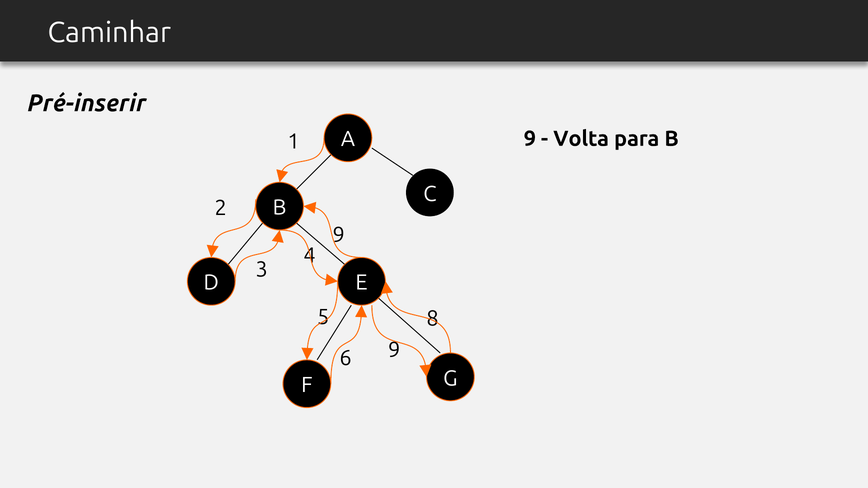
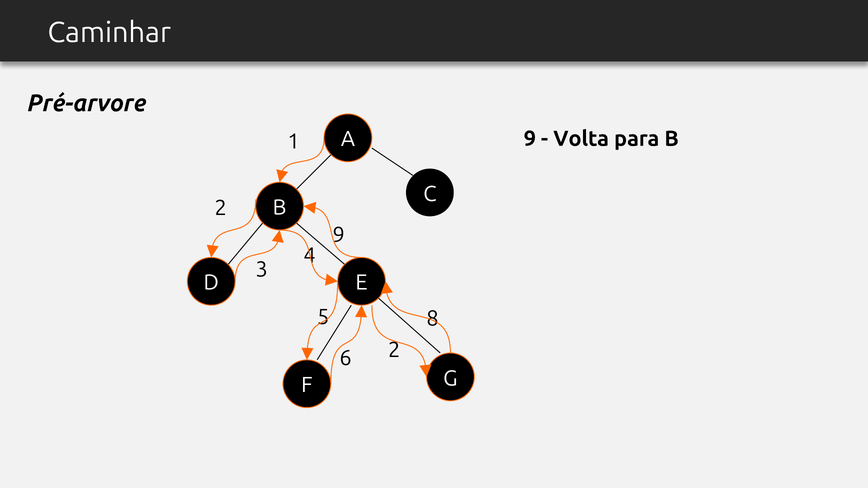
Pré-inserir: Pré-inserir -> Pré-arvore (87, 103)
6 9: 9 -> 2 (394, 350)
